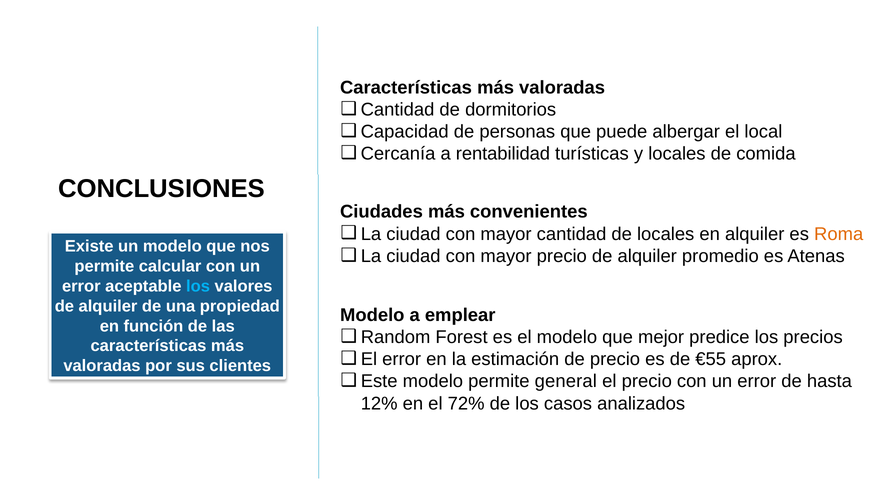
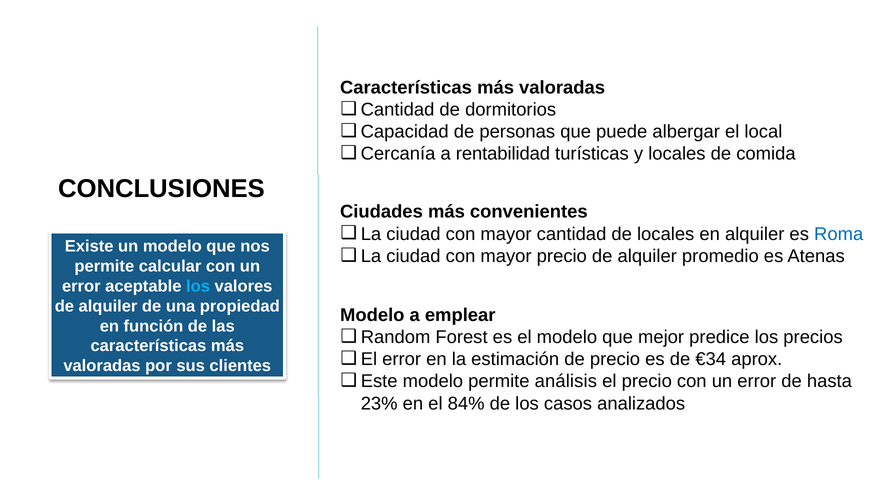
Roma colour: orange -> blue (839, 234)
€55: €55 -> €34 (711, 359)
general: general -> análisis (566, 381)
12%: 12% -> 23% (379, 403)
72%: 72% -> 84% (466, 403)
